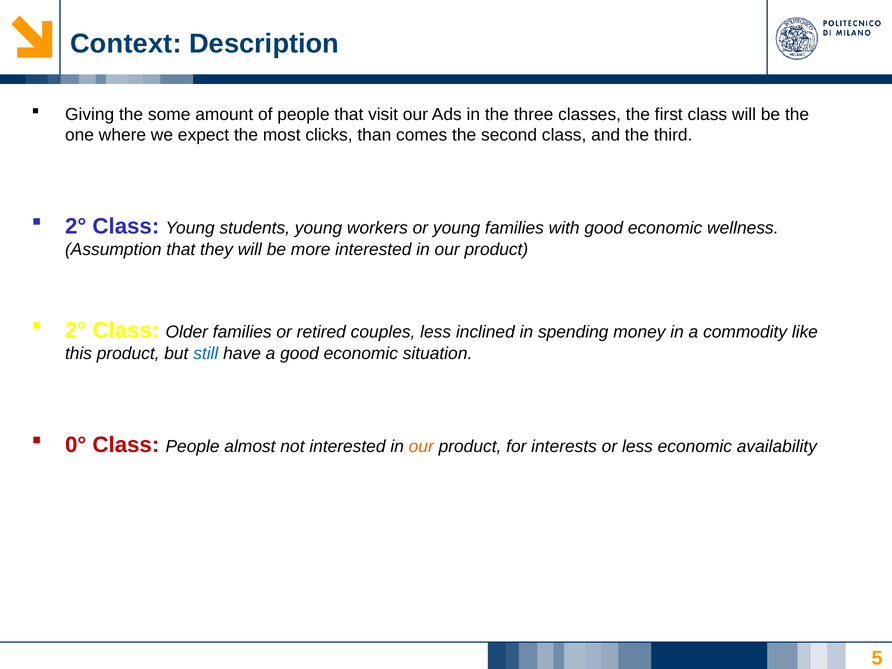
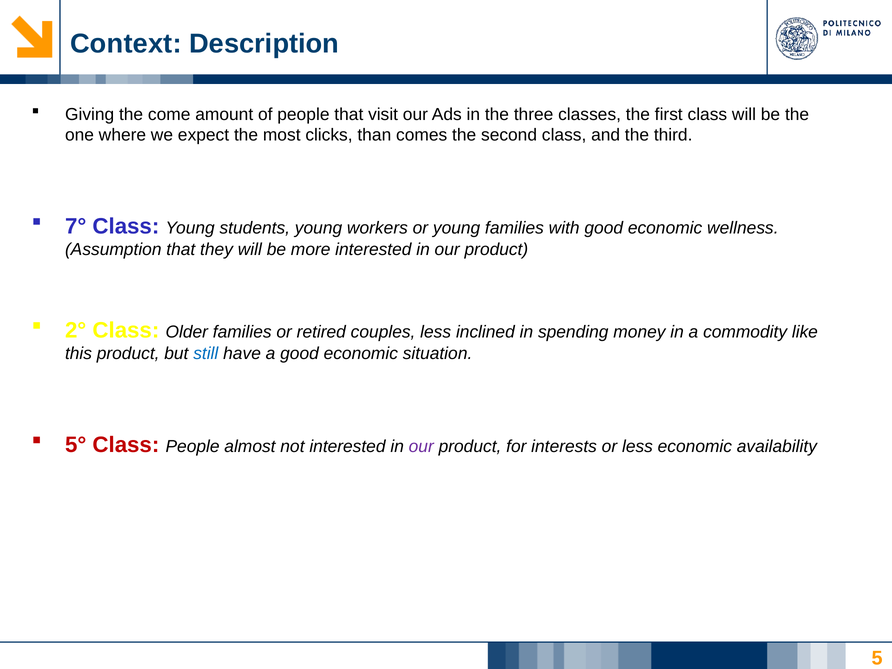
some: some -> come (169, 114)
2°: 2° -> 7° (76, 226)
0°: 0° -> 5° (76, 445)
our colour: orange -> purple (421, 446)
